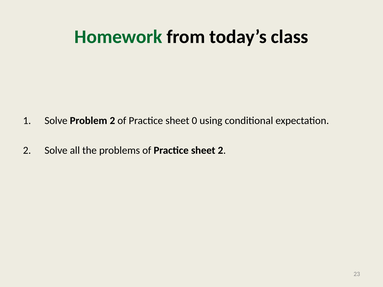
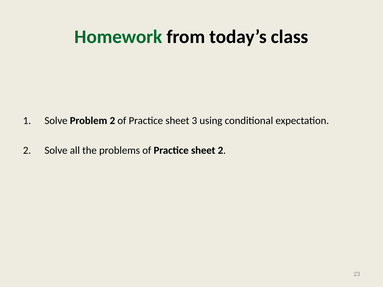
0: 0 -> 3 (194, 121)
